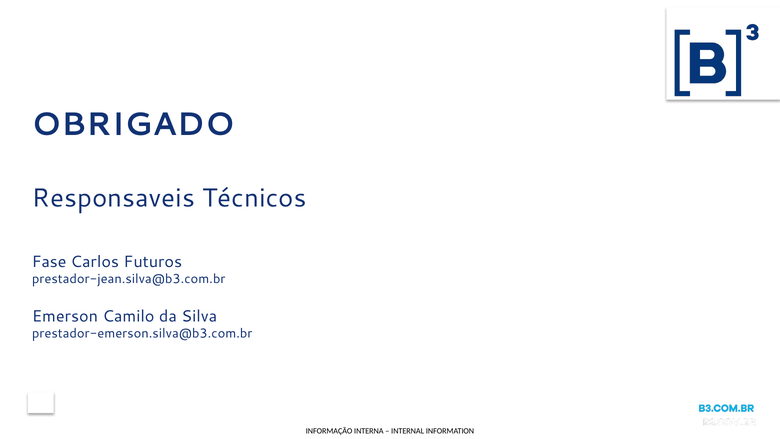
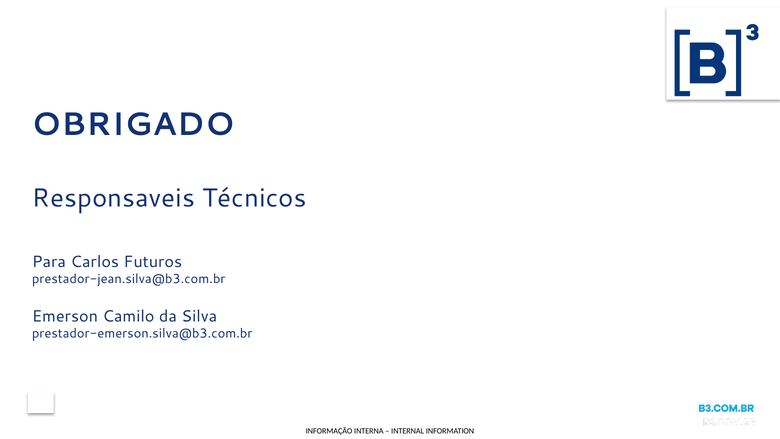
Fase: Fase -> Para (49, 262)
